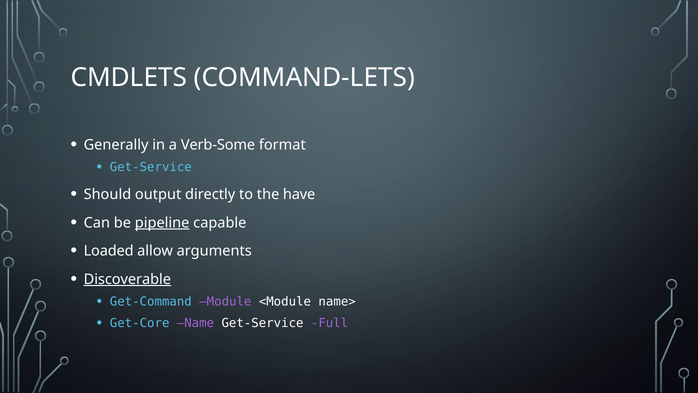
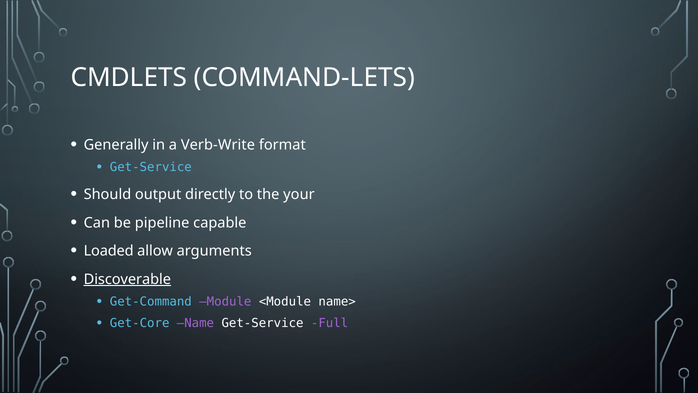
Verb-Some: Verb-Some -> Verb-Write (218, 145)
have: have -> your (299, 194)
pipeline underline: present -> none (162, 223)
